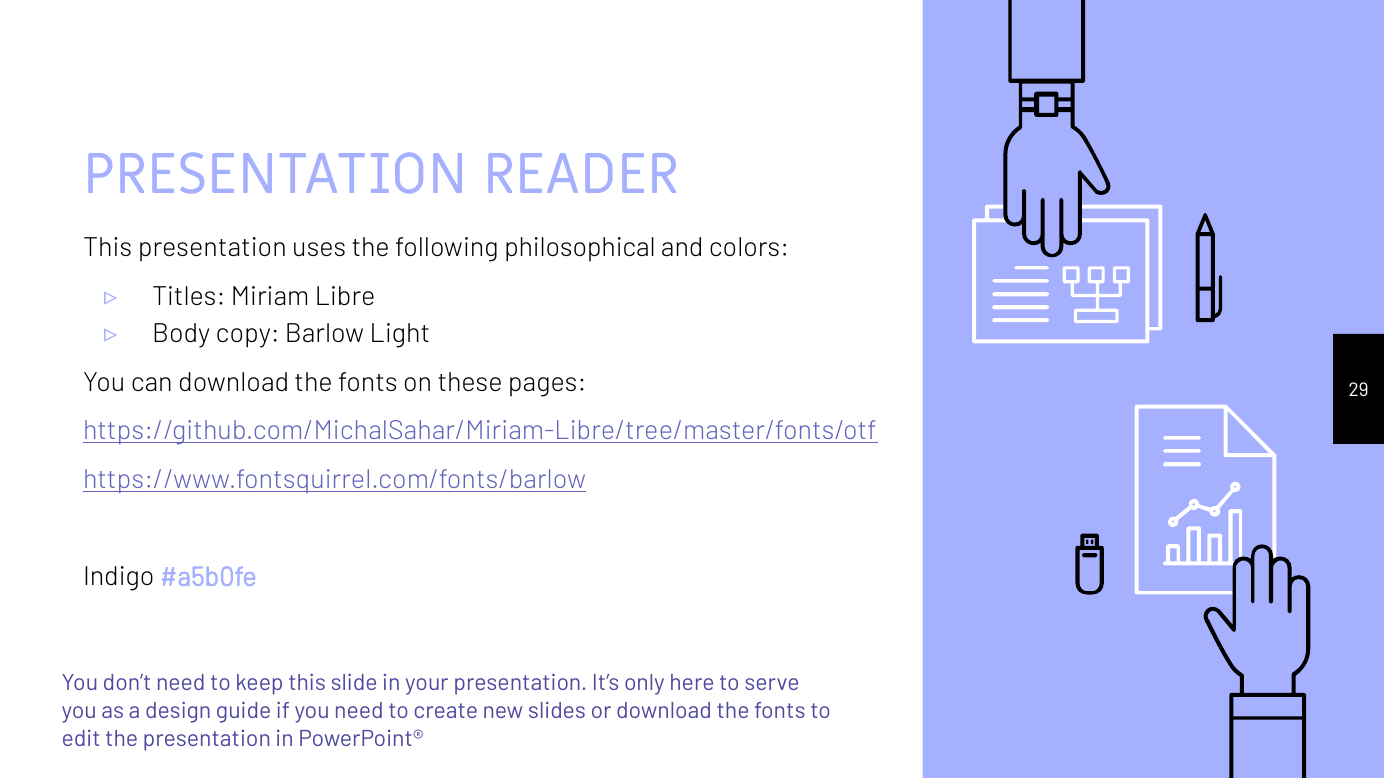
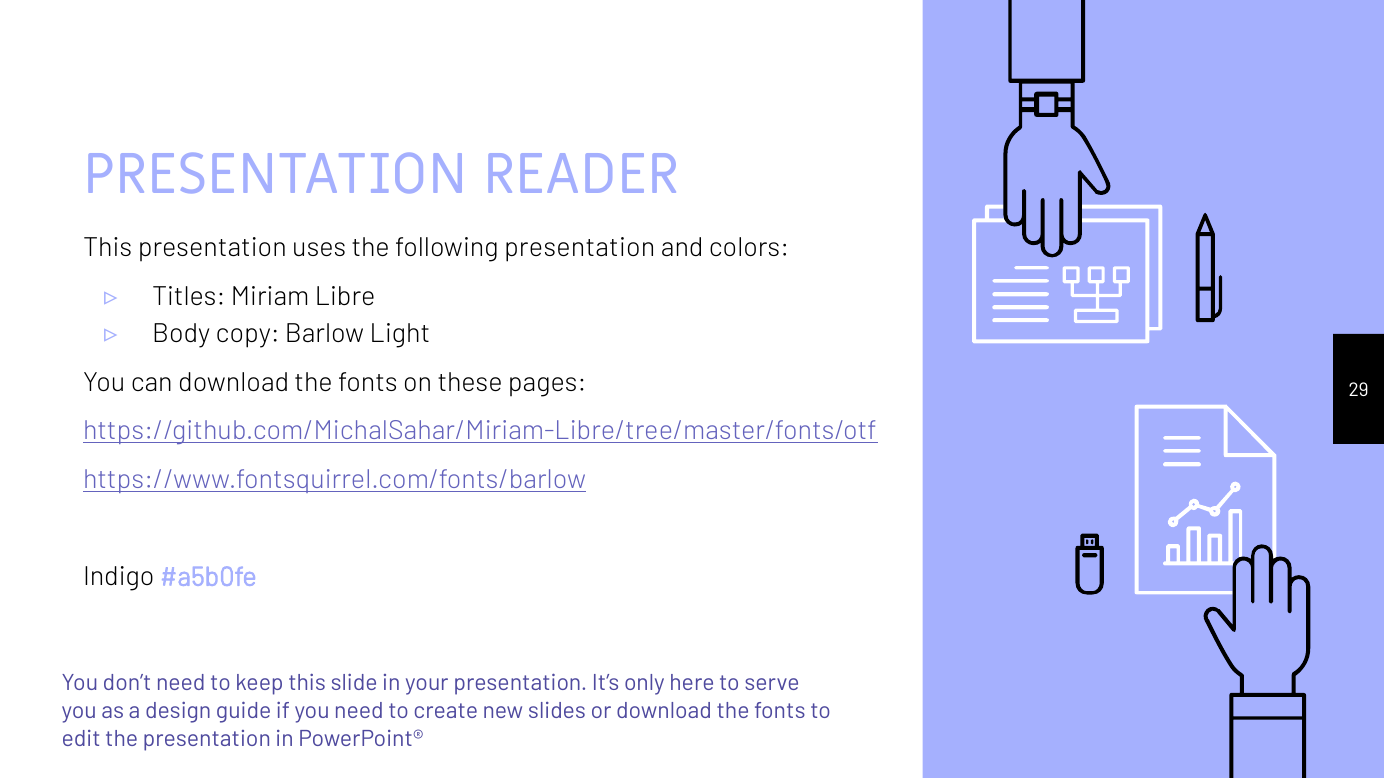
following philosophical: philosophical -> presentation (580, 248)
